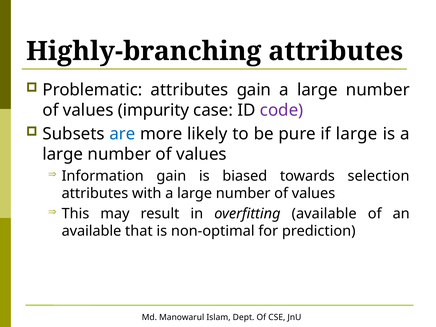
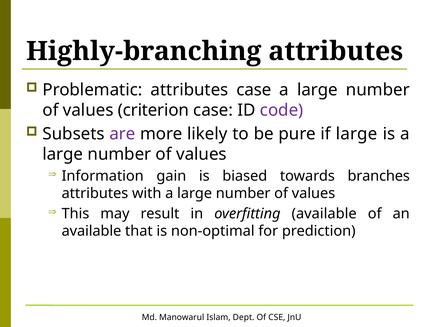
attributes gain: gain -> case (254, 90)
impurity: impurity -> criterion (153, 110)
are colour: blue -> purple (122, 134)
selection: selection -> branches (379, 176)
